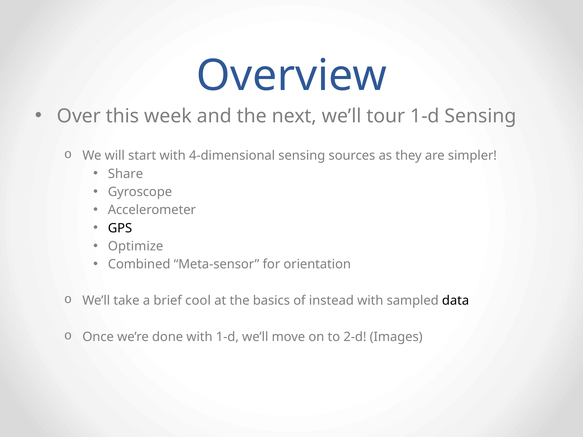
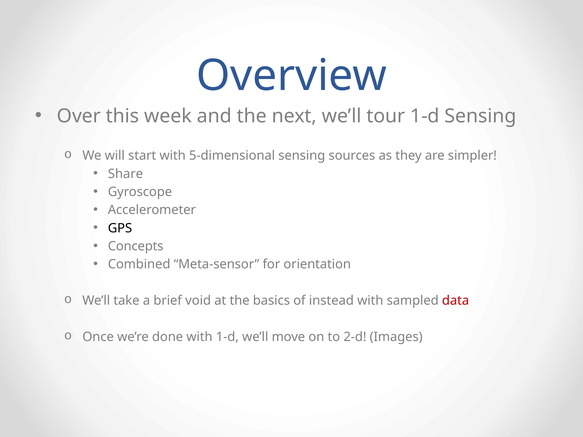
4-dimensional: 4-dimensional -> 5-dimensional (232, 156)
Optimize: Optimize -> Concepts (136, 246)
cool: cool -> void (198, 301)
data colour: black -> red (456, 301)
